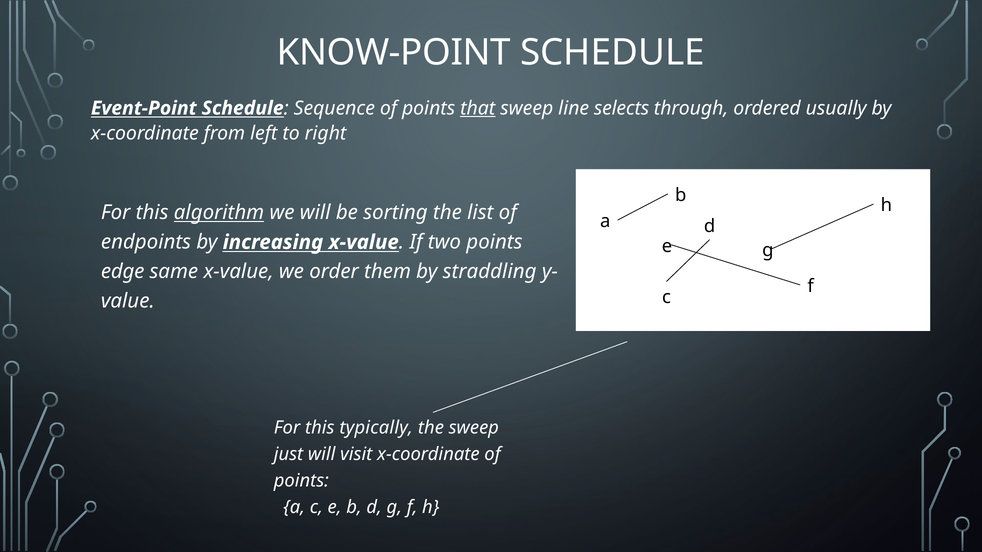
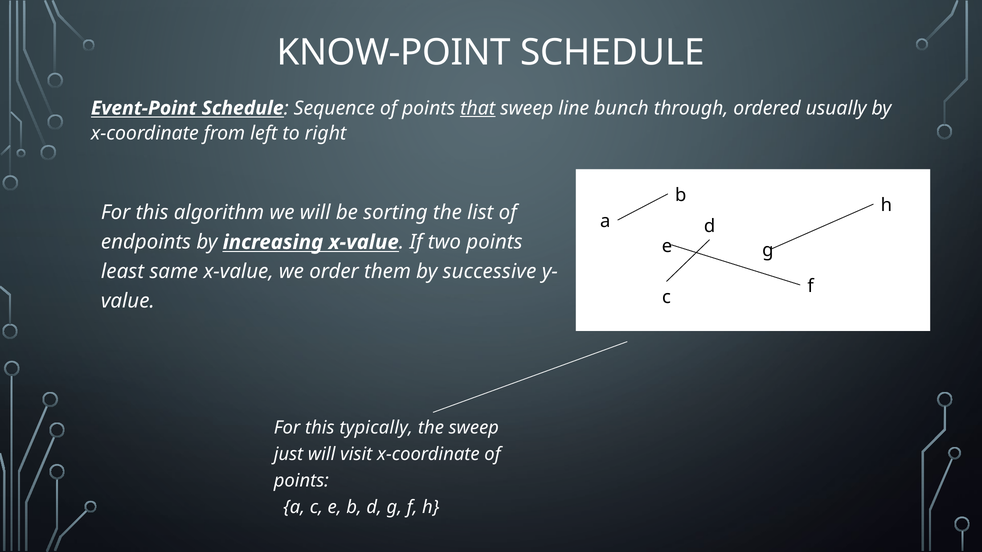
selects: selects -> bunch (621, 108)
algorithm underline: present -> none (219, 213)
edge: edge -> least (123, 272)
straddling: straddling -> successive (490, 272)
